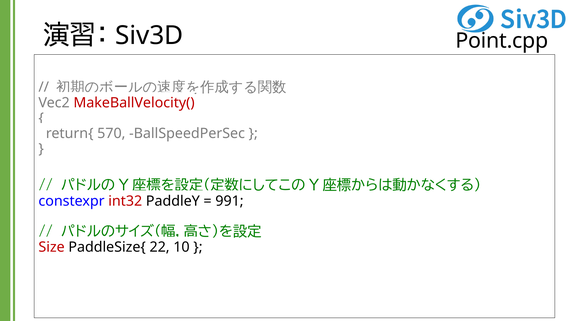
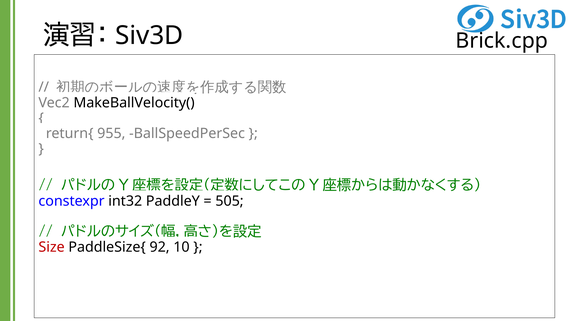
Point.cpp: Point.cpp -> Brick.cpp (502, 41)
MakeBallVelocity( colour: red -> black (134, 103)
570: 570 -> 955 (111, 133)
int32 colour: red -> black (125, 201)
991: 991 -> 505 (230, 201)
22: 22 -> 92 (160, 247)
